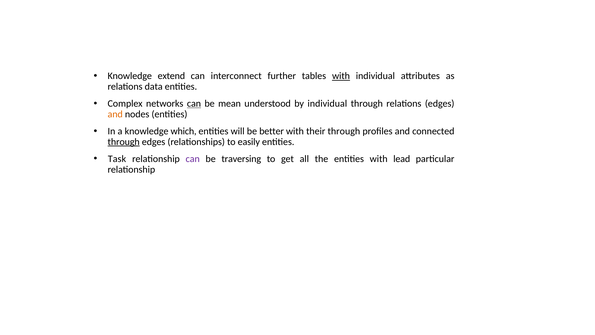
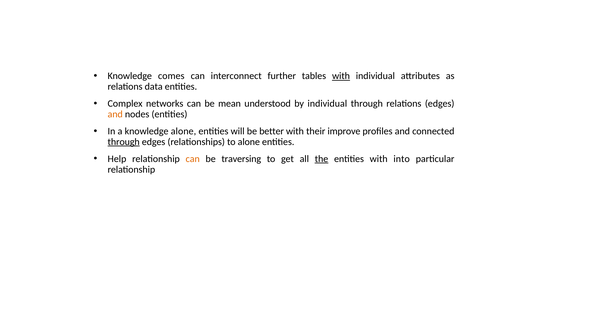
extend: extend -> comes (171, 76)
can underline: present -> none (194, 103)
knowledge which: which -> alone (183, 131)
their through: through -> improve (344, 131)
to easily: easily -> alone (249, 142)
Task: Task -> Help (117, 159)
can colour: purple -> orange (193, 159)
the underline: none -> present (322, 159)
lead: lead -> into (402, 159)
